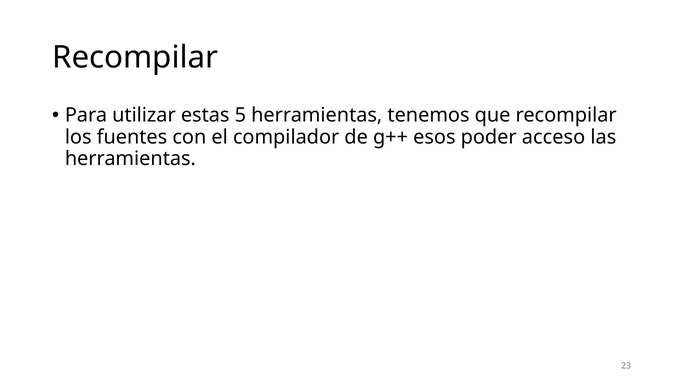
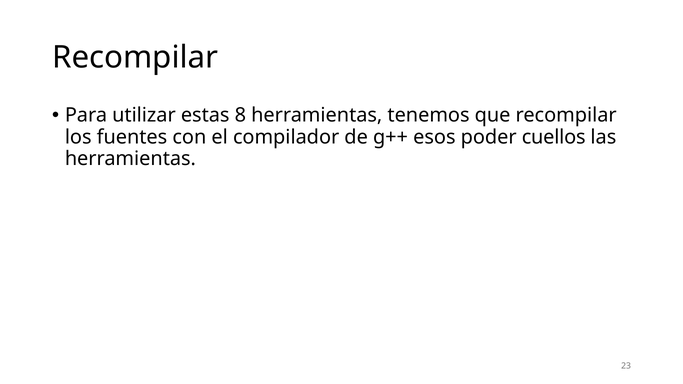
5: 5 -> 8 (240, 115)
acceso: acceso -> cuellos (554, 137)
